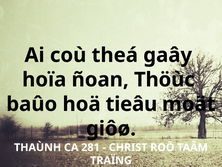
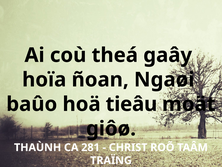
Thöùc: Thöùc -> Ngaøi (164, 79)
